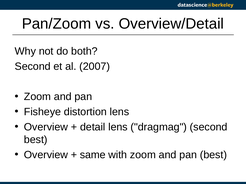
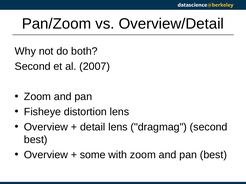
same: same -> some (93, 155)
